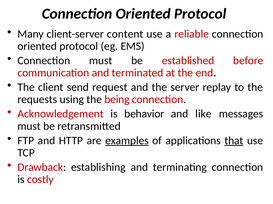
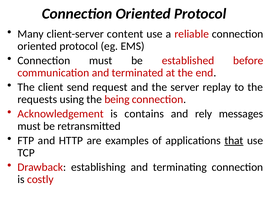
behavior: behavior -> contains (144, 114)
like: like -> rely (204, 114)
examples underline: present -> none (127, 141)
